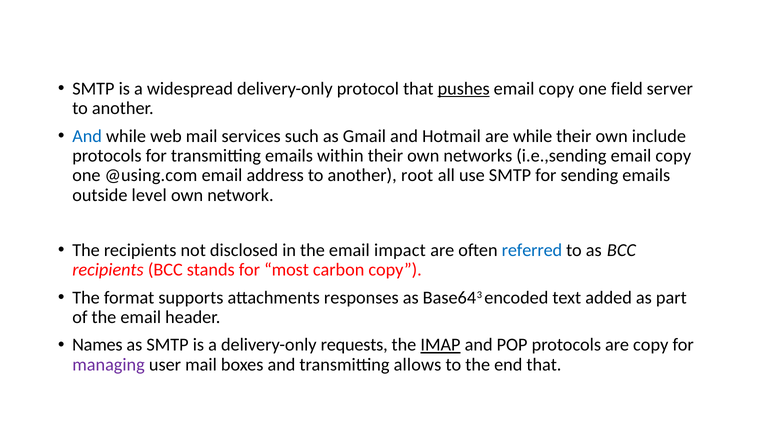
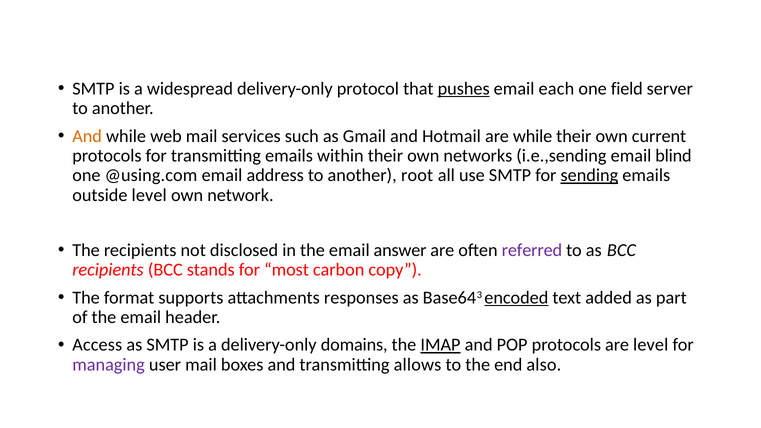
copy: copy -> each (556, 89)
And colour: blue -> orange (87, 136)
include: include -> current (659, 136)
i.e.,sending email copy: copy -> blind (673, 156)
sending underline: none -> present (589, 175)
impact: impact -> answer (400, 250)
referred colour: blue -> purple (532, 250)
encoded underline: none -> present (516, 298)
Names: Names -> Access (97, 345)
requests: requests -> domains (354, 345)
are copy: copy -> level (651, 345)
end that: that -> also (544, 365)
